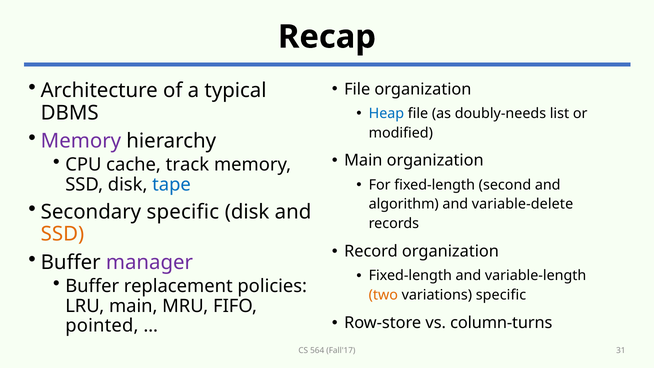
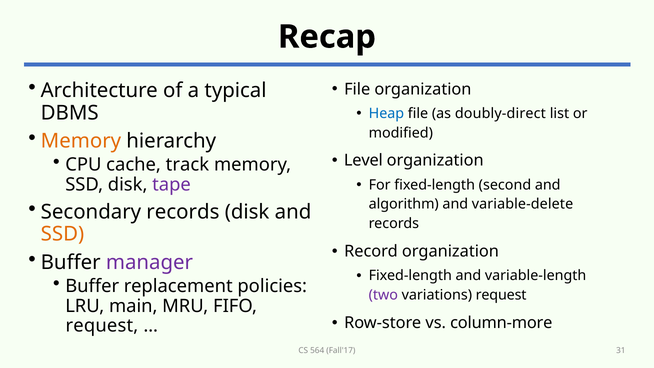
doubly-needs: doubly-needs -> doubly-direct (500, 113)
Memory colour: purple -> orange (81, 141)
Main: Main -> Level (363, 161)
tape colour: blue -> purple (172, 185)
Secondary specific: specific -> records (183, 212)
two colour: orange -> purple (383, 295)
variations specific: specific -> request (501, 295)
column-turns: column-turns -> column-more (501, 323)
pointed: pointed -> request (102, 326)
